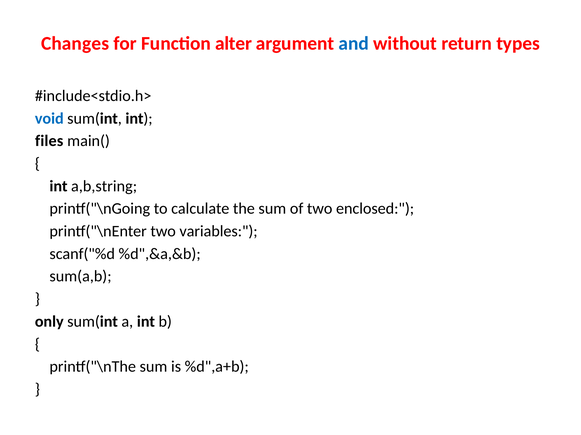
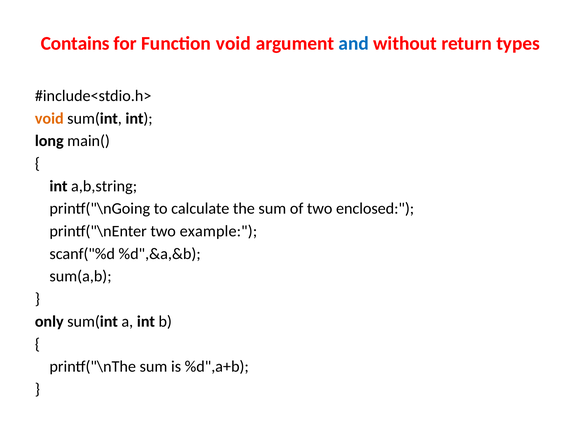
Changes: Changes -> Contains (75, 43)
Function alter: alter -> void (233, 43)
void colour: blue -> orange (49, 119)
files: files -> long (49, 141)
variables: variables -> example (218, 232)
